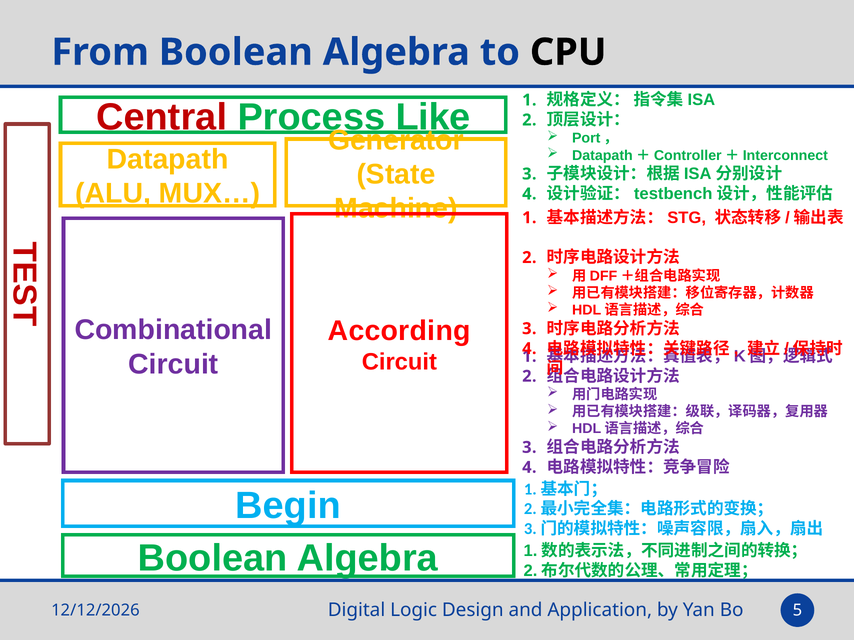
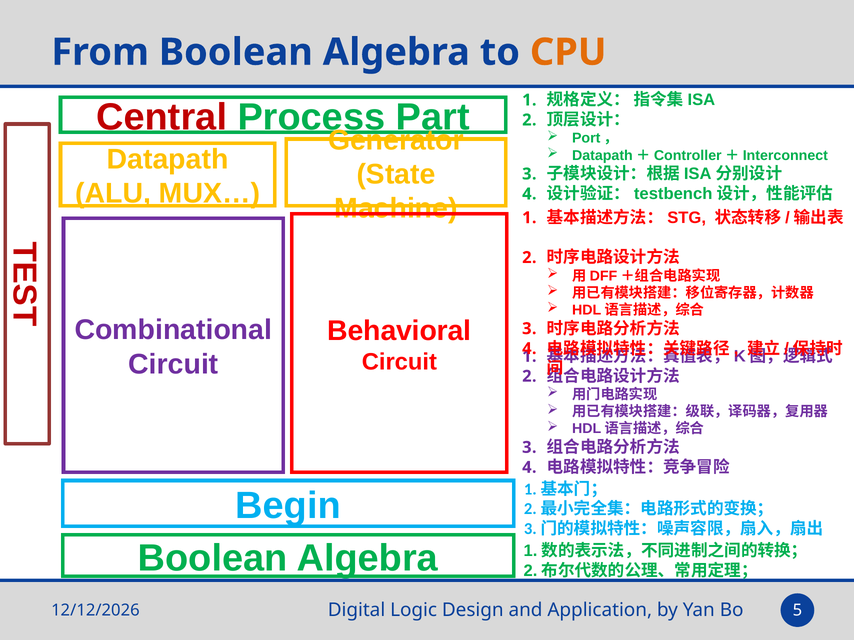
CPU colour: black -> orange (568, 52)
Like: Like -> Part (433, 118)
According: According -> Behavioral (399, 331)
